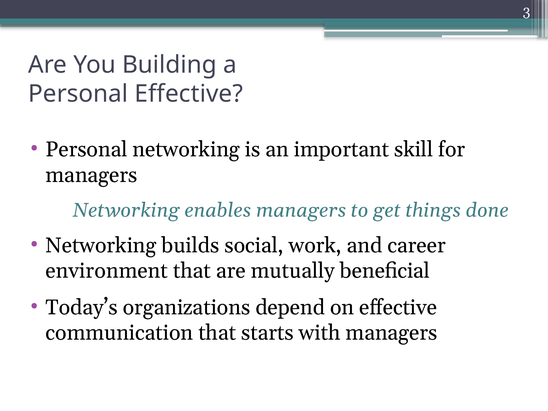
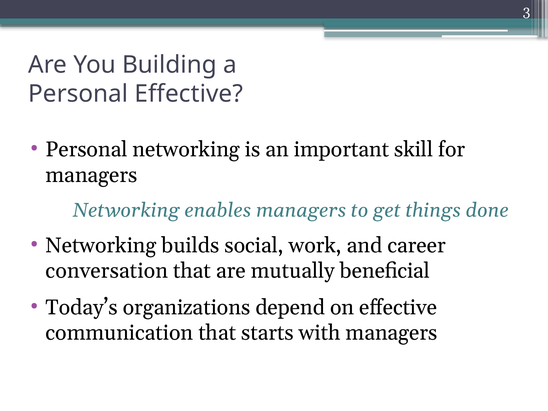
environment: environment -> conversation (107, 271)
